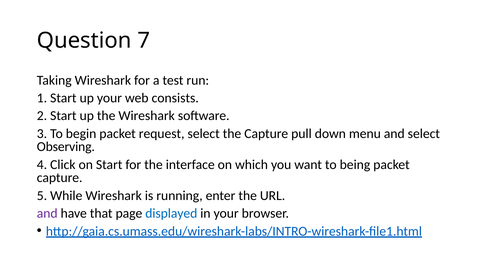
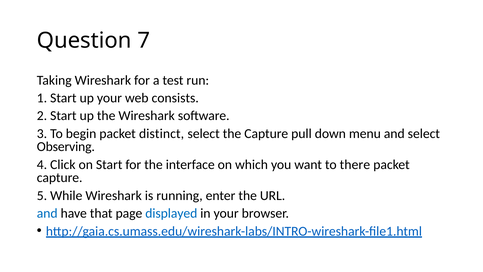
request: request -> distinct (162, 133)
being: being -> there (355, 164)
and colour: purple -> blue (47, 213)
